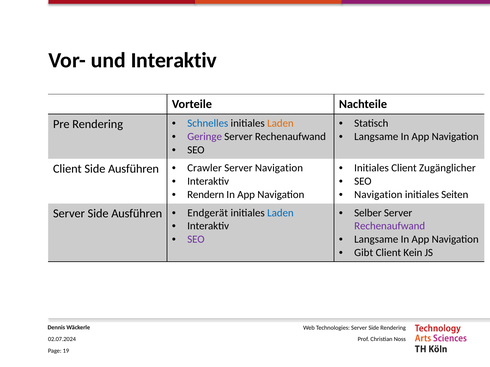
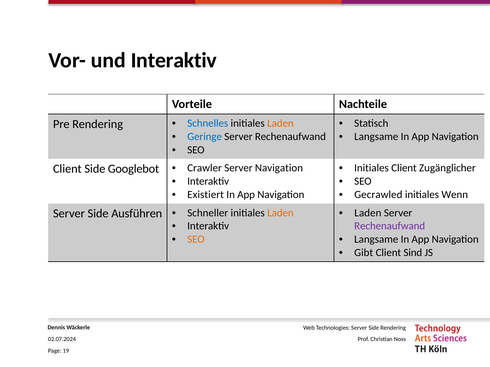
Geringe colour: purple -> blue (205, 137)
Client Side Ausführen: Ausführen -> Googlebot (134, 169)
Rendern: Rendern -> Existiert (206, 195)
Navigation: Navigation -> Gecrawled (378, 195)
Seiten: Seiten -> Wenn (455, 195)
Selber: Selber -> Laden (368, 213)
Endgerät: Endgerät -> Schneller (208, 213)
Laden colour: blue -> orange (280, 213)
SEO colour: purple -> orange (196, 240)
Kein: Kein -> Sind (413, 253)
